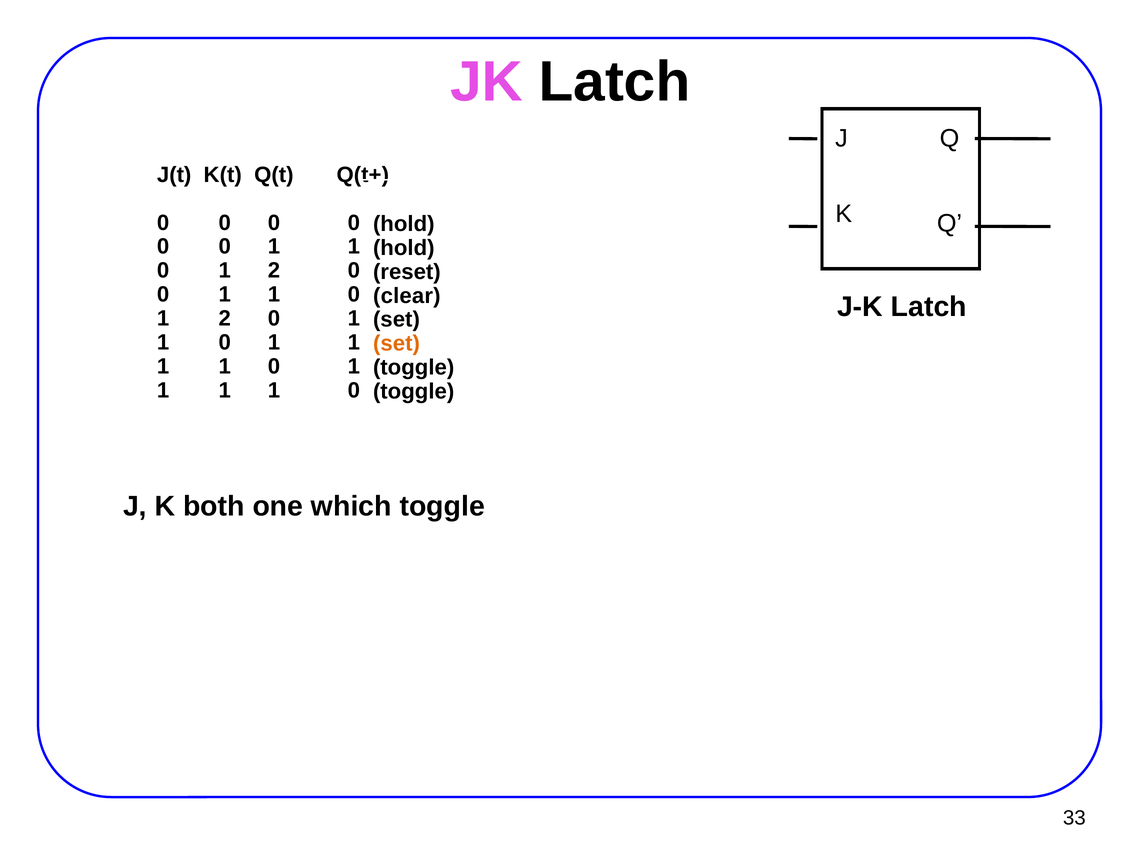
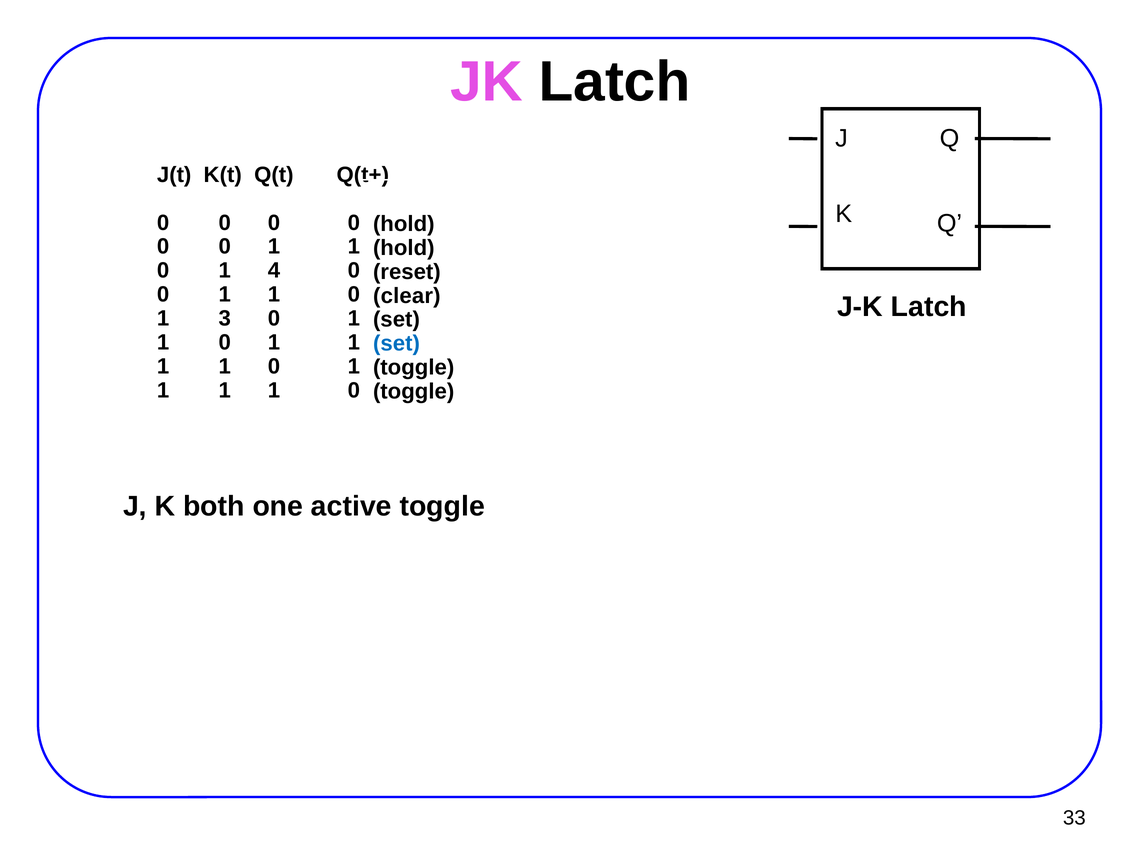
2: 2 -> 4 (274, 271)
2: 2 -> 3 (225, 319)
set colour: orange -> blue (396, 344)
which: which -> active (351, 507)
